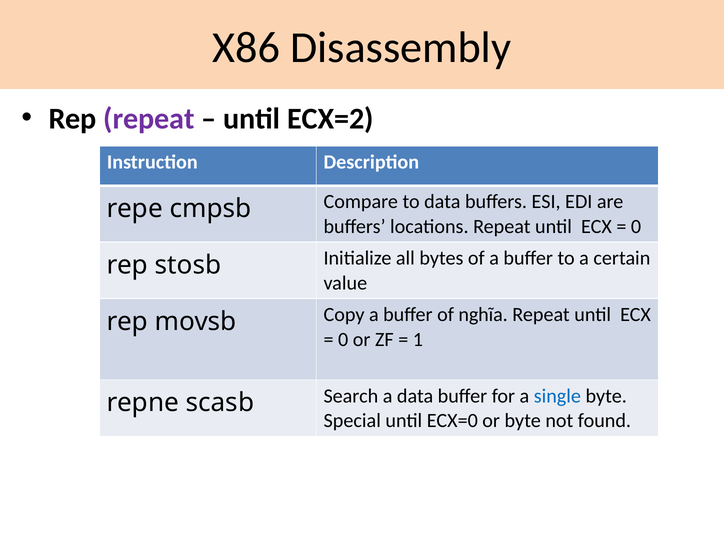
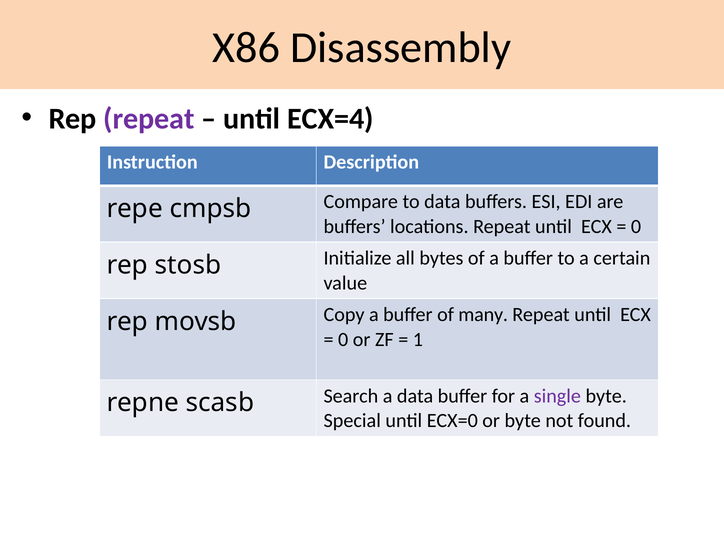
ECX=2: ECX=2 -> ECX=4 (330, 119)
nghĩa: nghĩa -> many (483, 315)
single colour: blue -> purple (557, 396)
